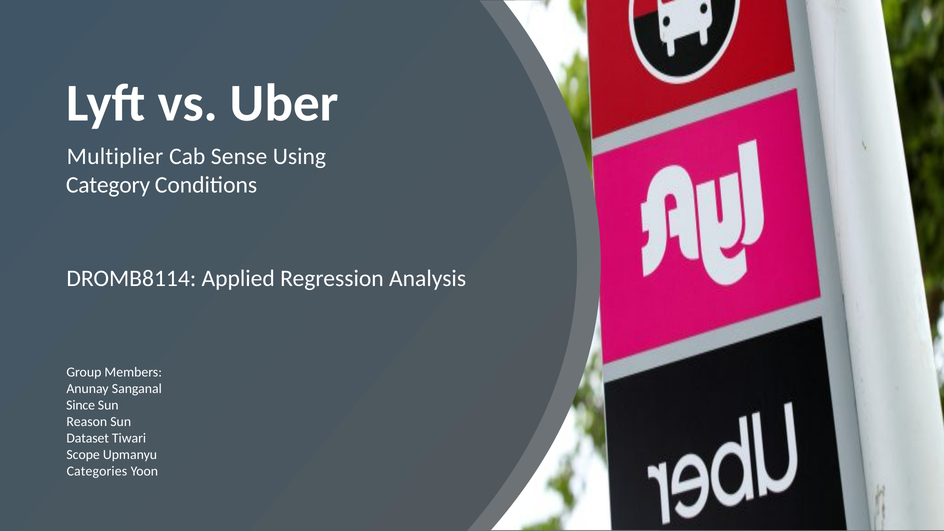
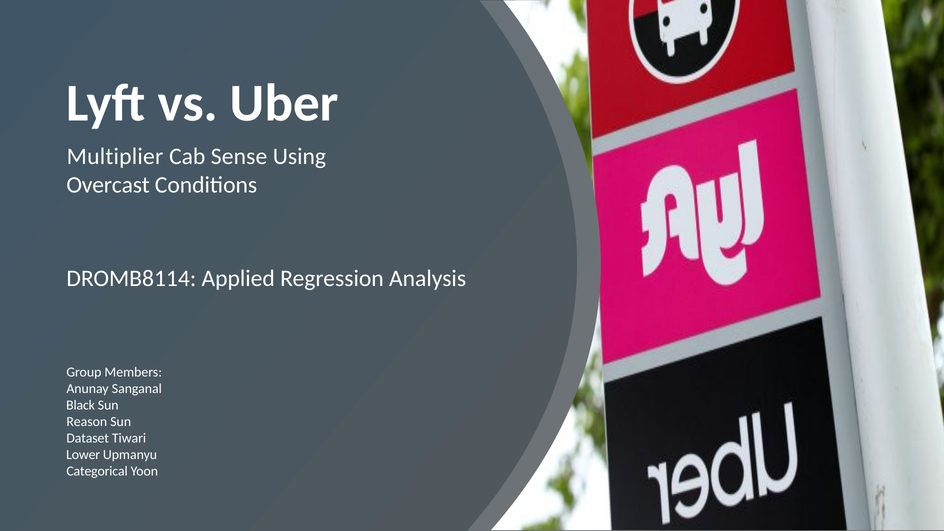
Category: Category -> Overcast (108, 185)
Since: Since -> Black (81, 405)
Scope: Scope -> Lower (83, 455)
Categories: Categories -> Categorical (97, 471)
